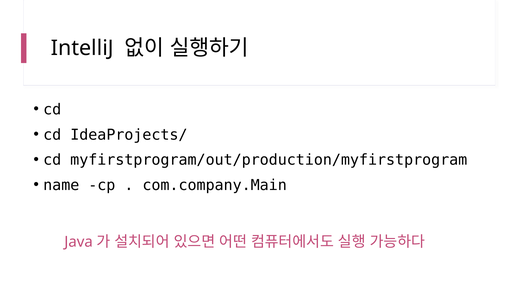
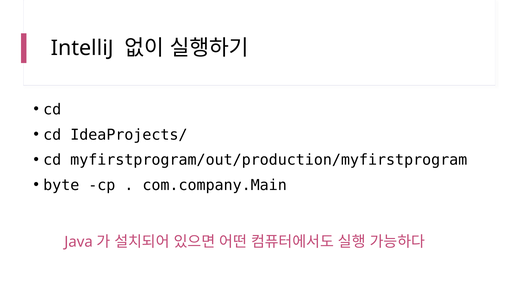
name: name -> byte (61, 185)
